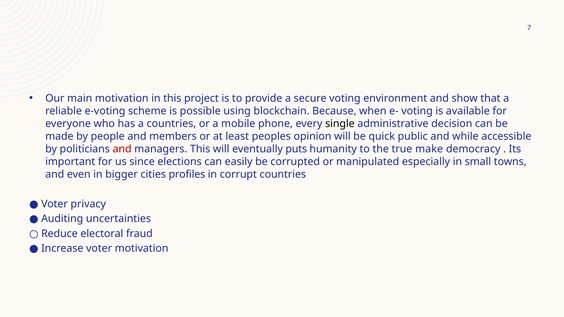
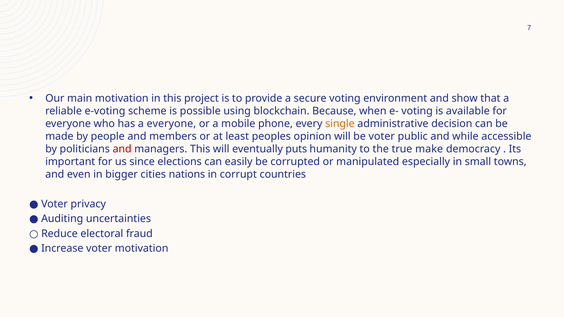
a countries: countries -> everyone (171, 124)
single colour: black -> orange (340, 124)
be quick: quick -> voter (382, 136)
profiles: profiles -> nations (187, 175)
